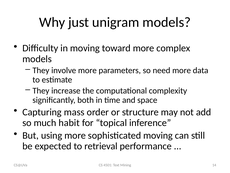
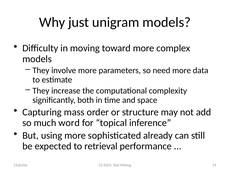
habit: habit -> word (69, 123)
sophisticated moving: moving -> already (158, 135)
